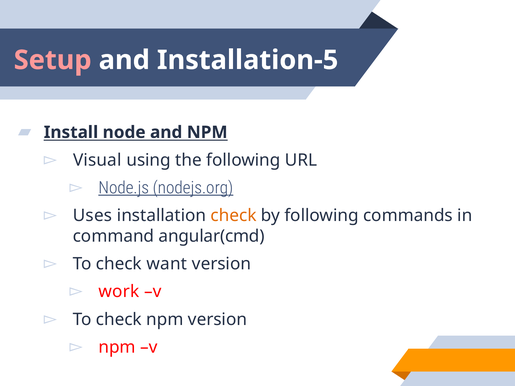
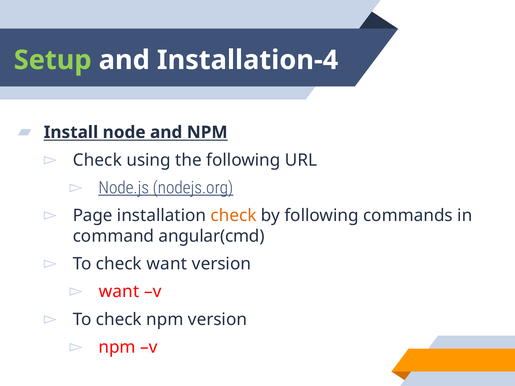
Setup colour: pink -> light green (53, 60)
Installation-5: Installation-5 -> Installation-4 (248, 60)
Visual: Visual -> Check (97, 160)
Uses: Uses -> Page (93, 216)
work: work -> want (119, 292)
